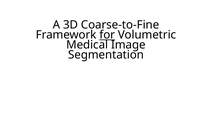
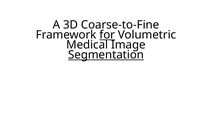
Segmentation underline: none -> present (106, 54)
